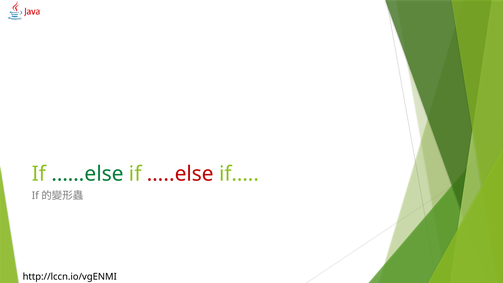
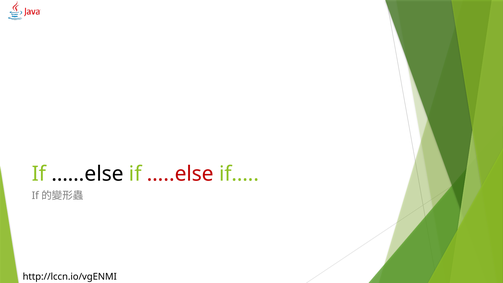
……else colour: green -> black (87, 174)
